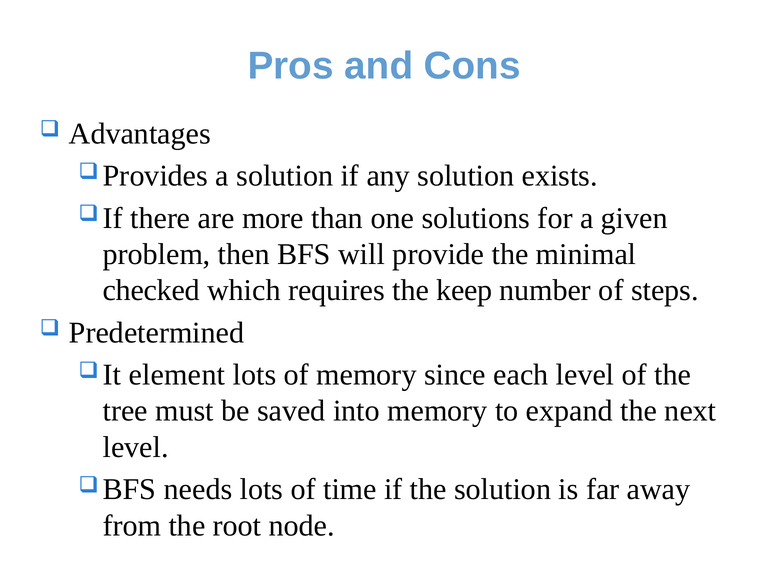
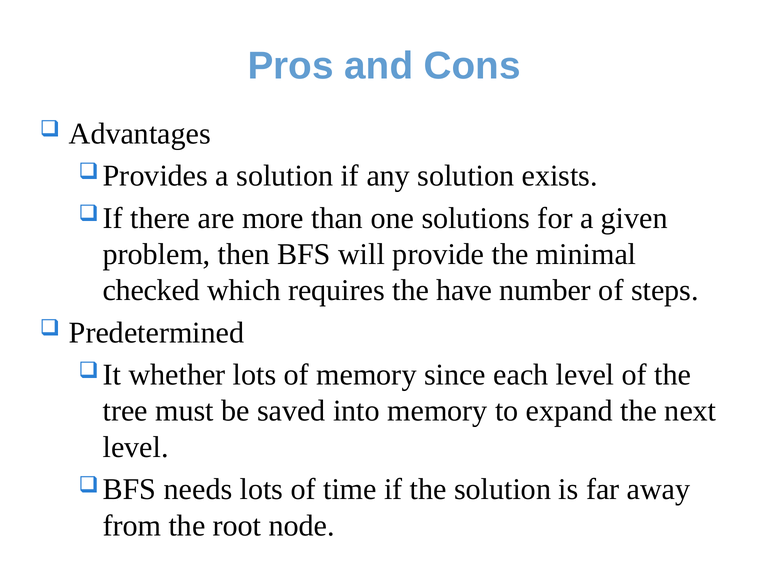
keep: keep -> have (464, 291)
element: element -> whether (177, 375)
